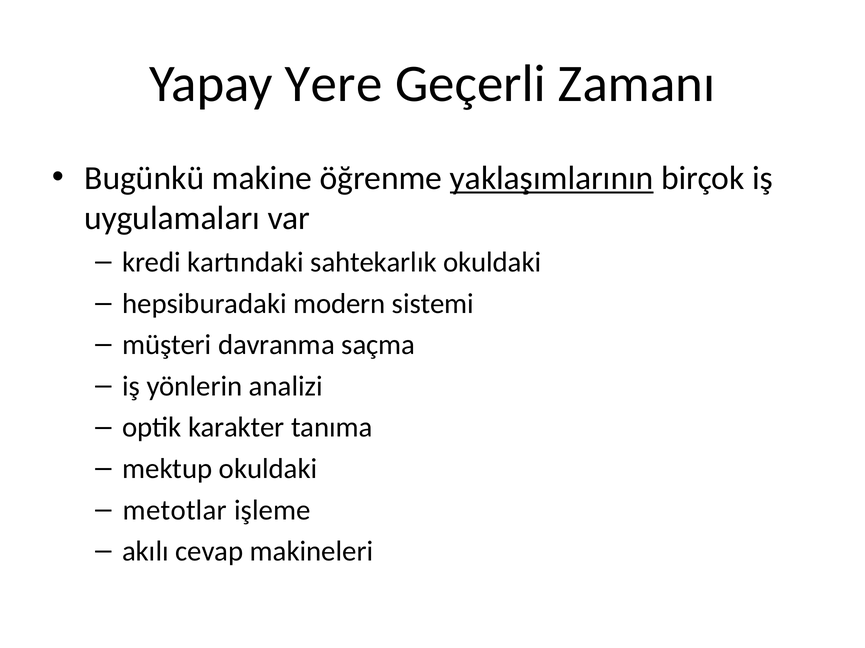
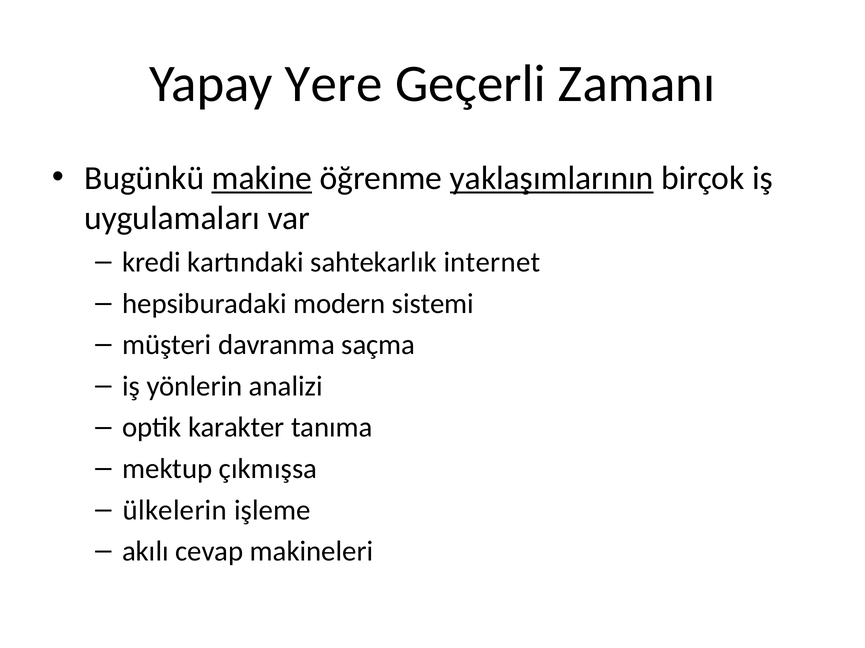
makine underline: none -> present (262, 178)
sahtekarlık okuldaki: okuldaki -> internet (492, 263)
mektup okuldaki: okuldaki -> çıkmışsa (268, 469)
metotlar: metotlar -> ülkelerin (175, 511)
